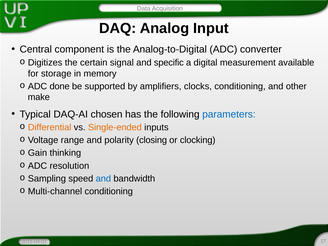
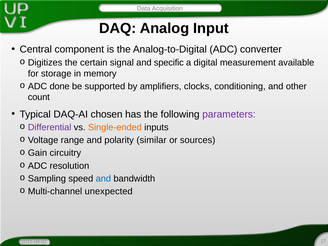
make: make -> count (39, 97)
parameters colour: blue -> purple (229, 114)
Differential colour: orange -> purple (50, 127)
closing: closing -> similar (152, 140)
clocking: clocking -> sources (198, 140)
thinking: thinking -> circuitry (65, 153)
Multi-channel conditioning: conditioning -> unexpected (109, 191)
